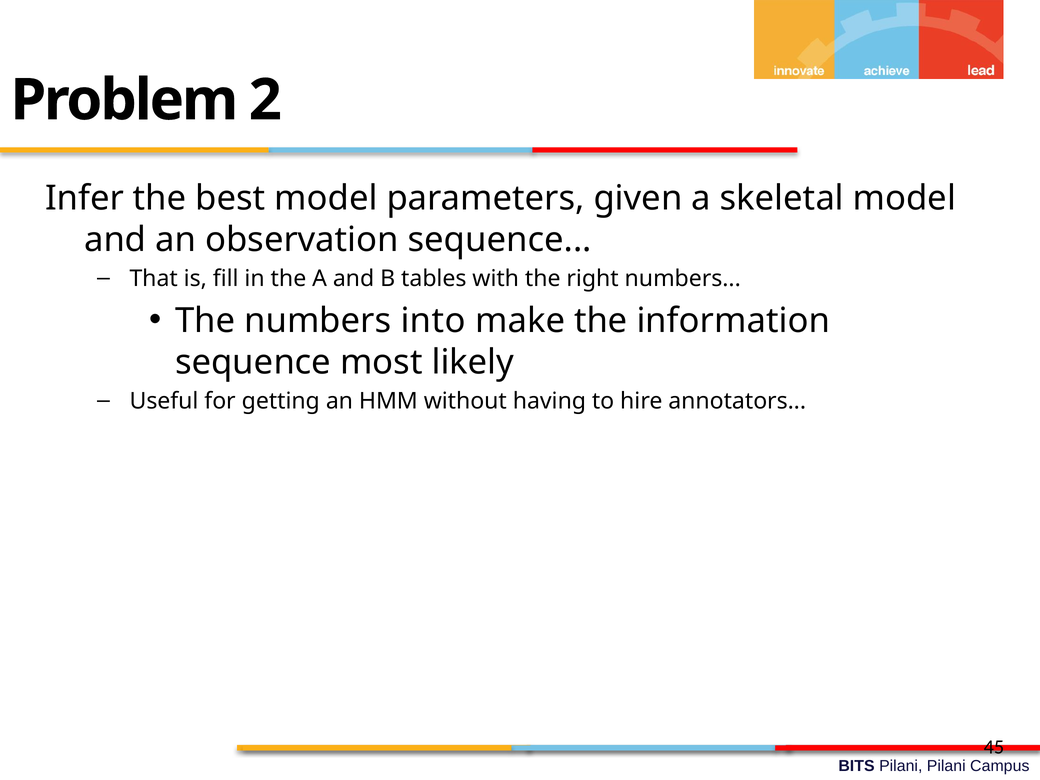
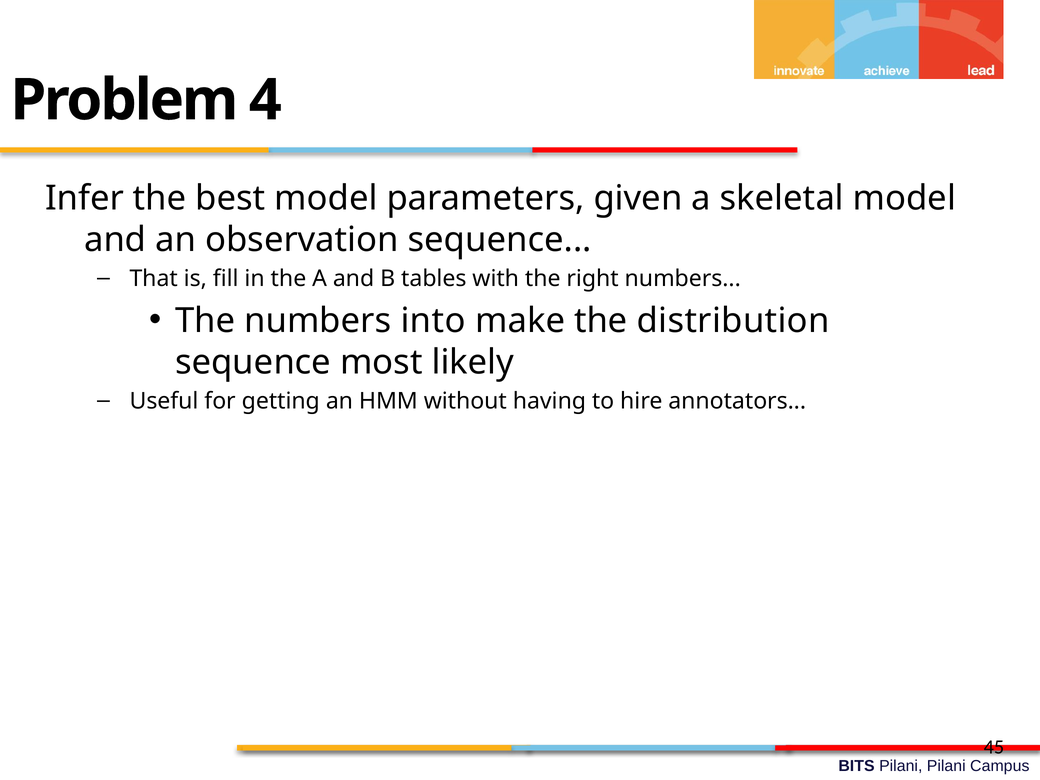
2: 2 -> 4 (265, 100)
information: information -> distribution (733, 321)
